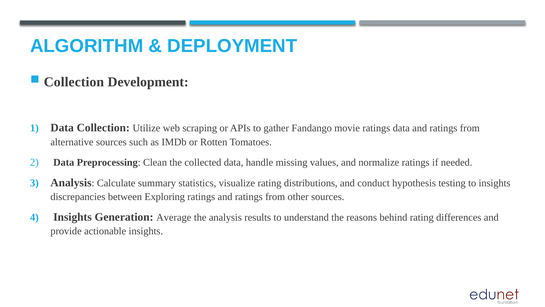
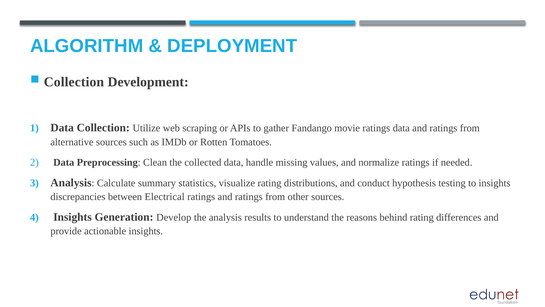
Exploring: Exploring -> Electrical (165, 197)
Average: Average -> Develop (174, 217)
